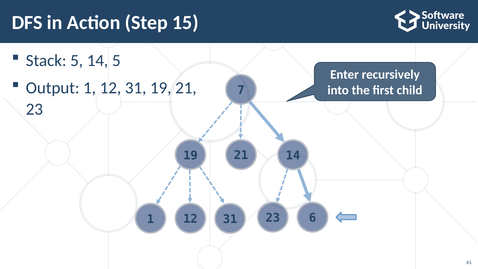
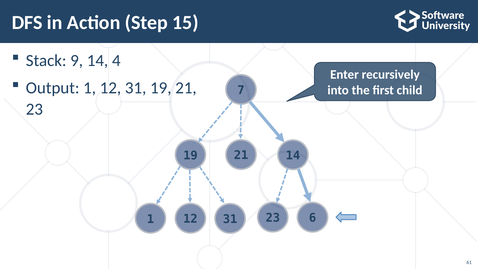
Stack 5: 5 -> 9 (77, 61)
14 5: 5 -> 4 (116, 61)
